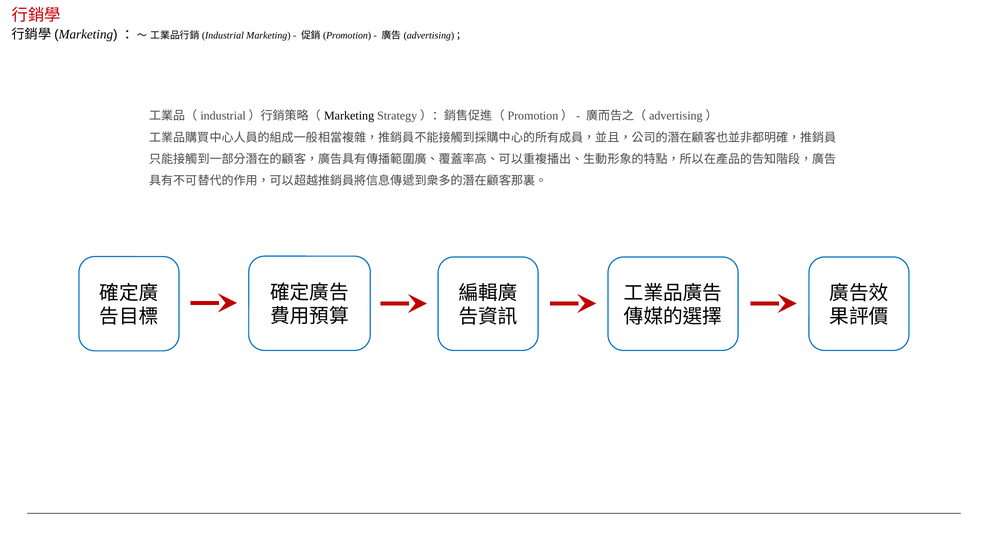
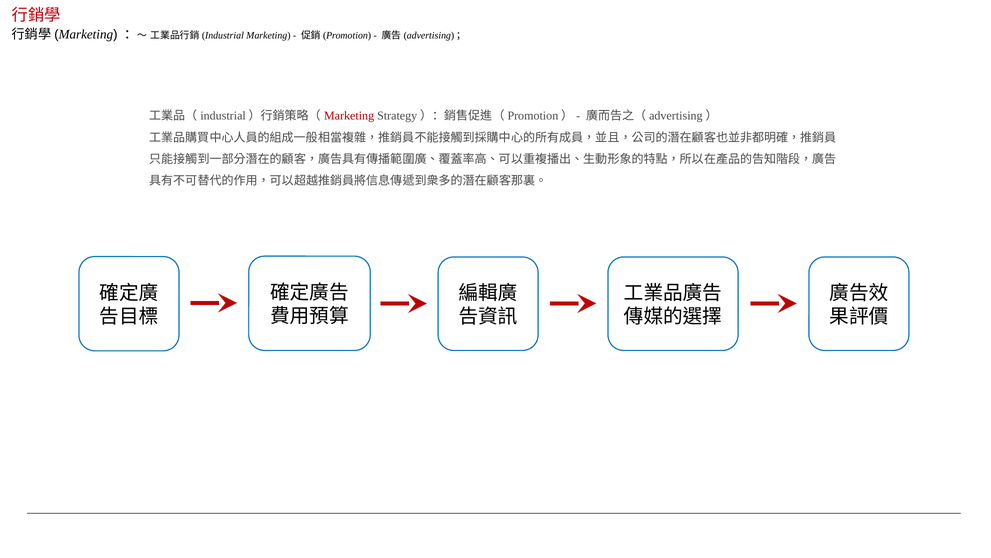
Marketing colour: black -> red (349, 116)
